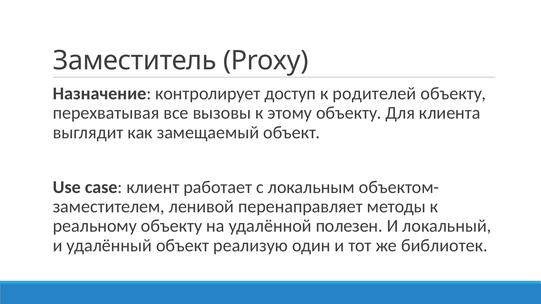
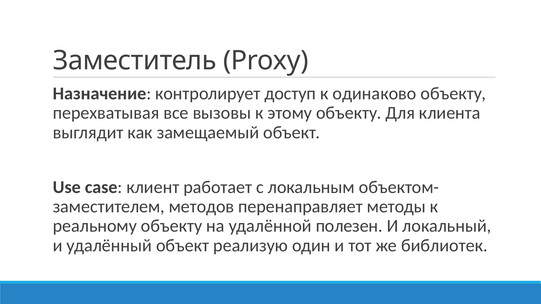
родителей: родителей -> одинаково (375, 94)
ленивой: ленивой -> методов (201, 207)
